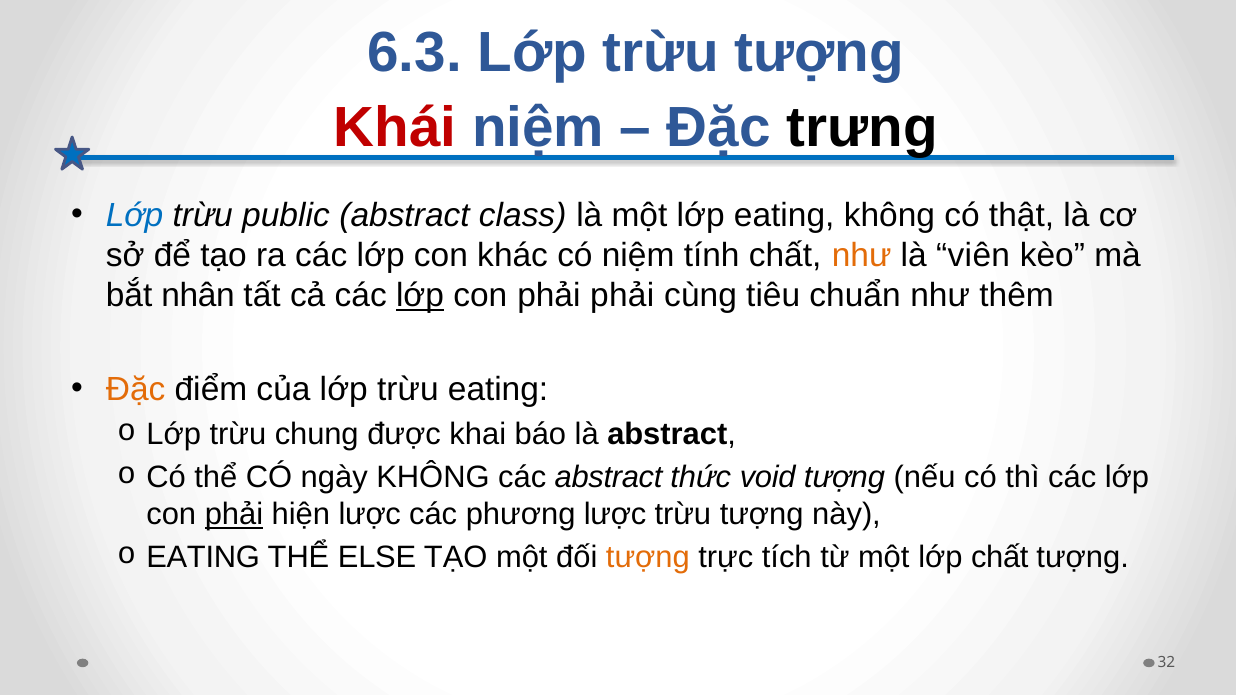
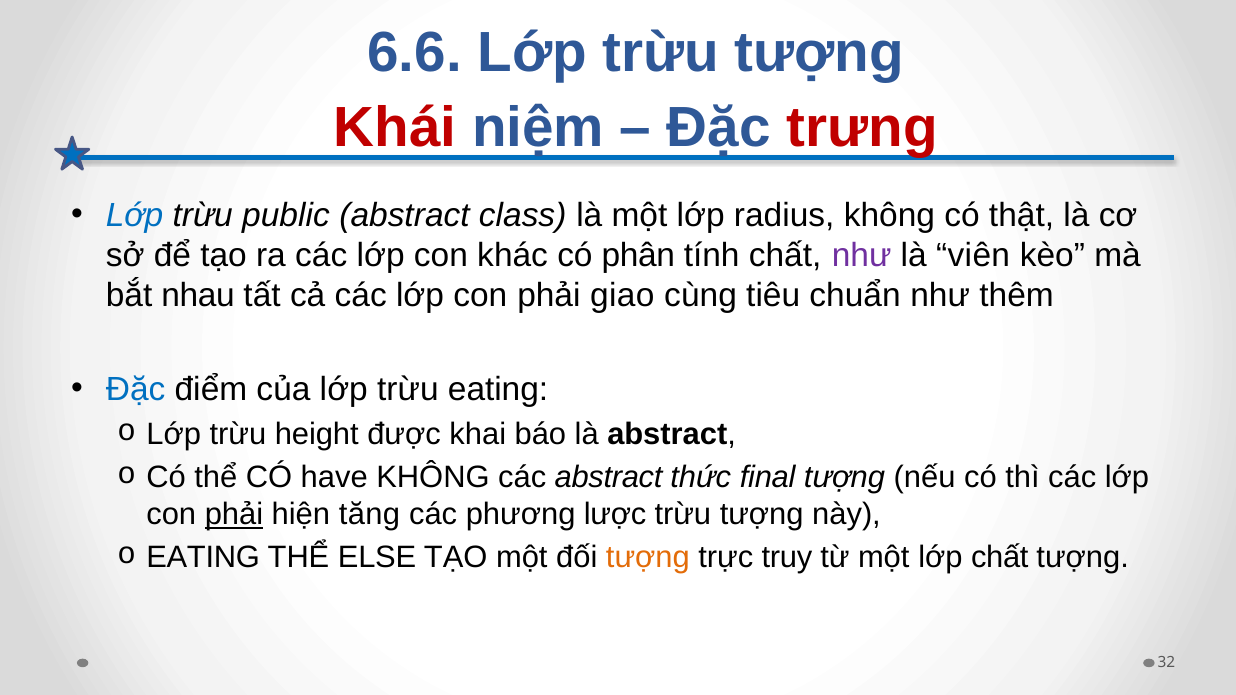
6.3: 6.3 -> 6.6 (415, 53)
trưng colour: black -> red (862, 128)
lớp eating: eating -> radius (784, 215)
có niệm: niệm -> phân (638, 256)
như colour: orange -> purple (862, 256)
nhân: nhân -> nhau (198, 296)
lớp underline: present -> none (420, 296)
phải phải: phải -> giao (622, 296)
Đặc colour: orange -> blue (136, 390)
chung: chung -> height (317, 434)
ngày: ngày -> have (334, 478)
void: void -> final (768, 478)
hiện lược: lược -> tăng (369, 515)
tích: tích -> truy (787, 558)
